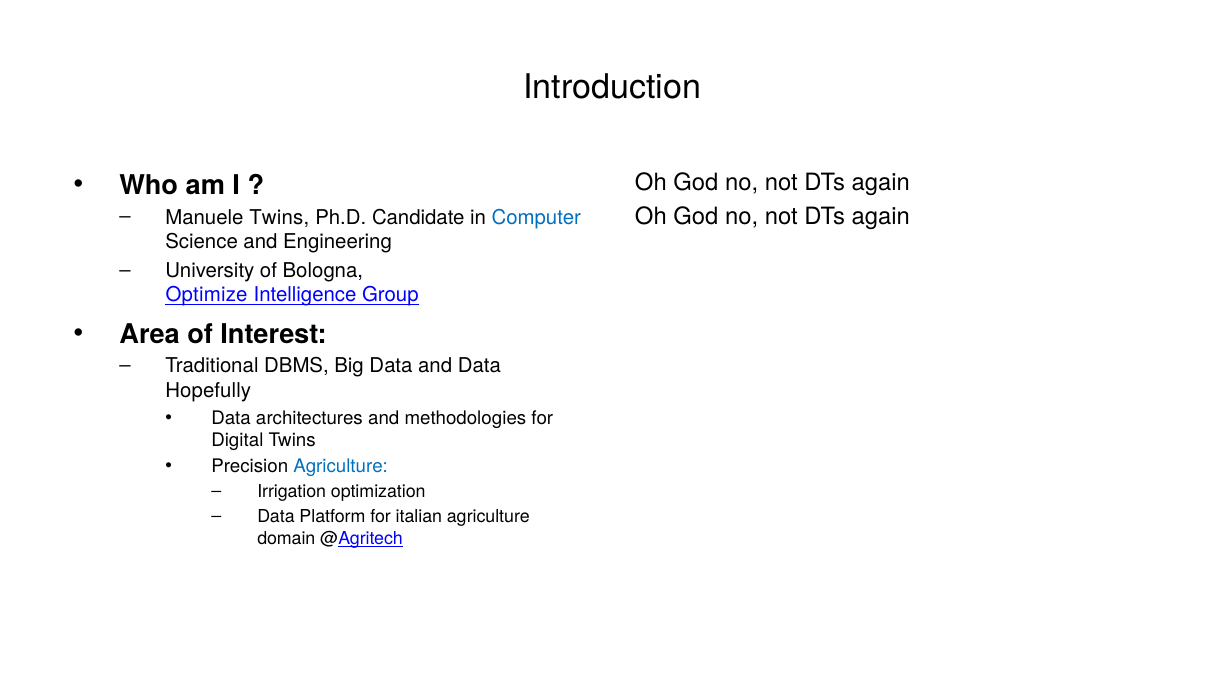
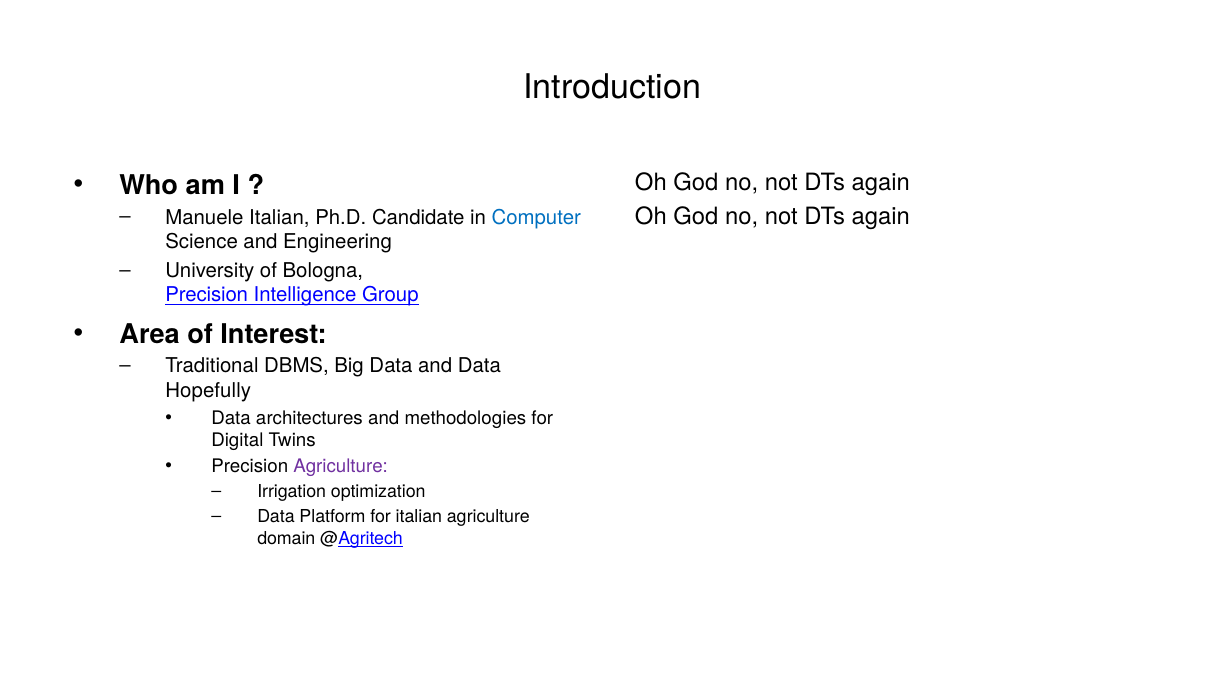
Manuele Twins: Twins -> Italian (279, 217)
Optimize: Optimize -> Precision (207, 295)
Agriculture colour: blue -> purple (341, 467)
